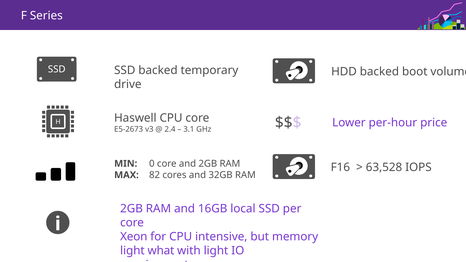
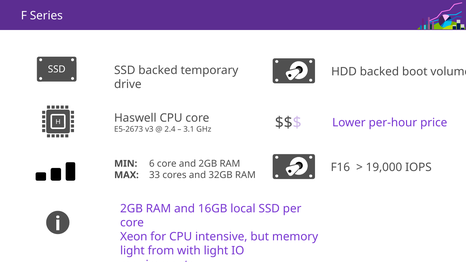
0: 0 -> 6 (152, 164)
63,528: 63,528 -> 19,000 (384, 167)
82: 82 -> 33 (155, 175)
what: what -> from (161, 251)
